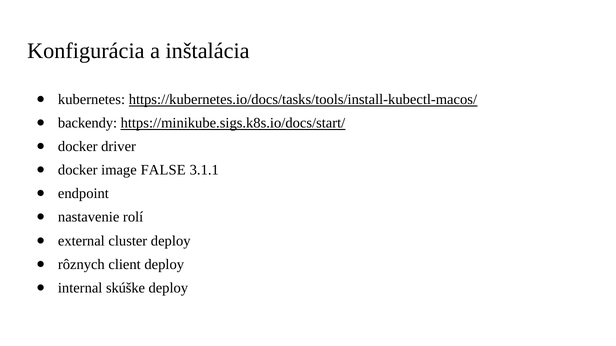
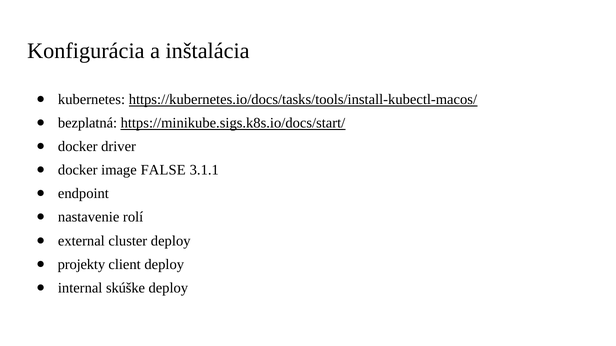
backendy: backendy -> bezplatná (88, 123)
rôznych: rôznych -> projekty (81, 265)
